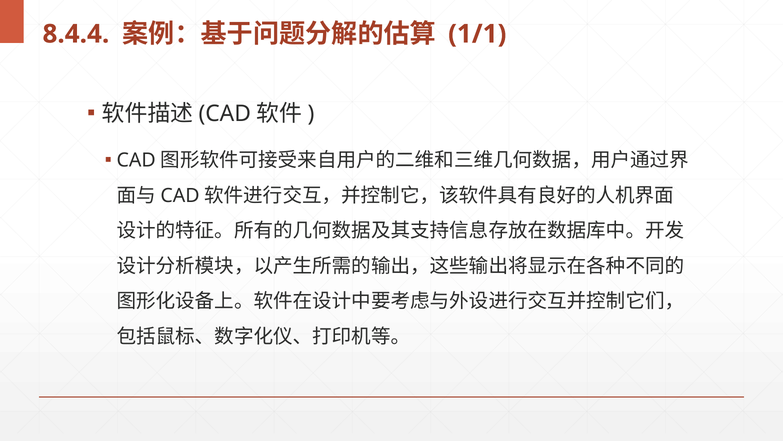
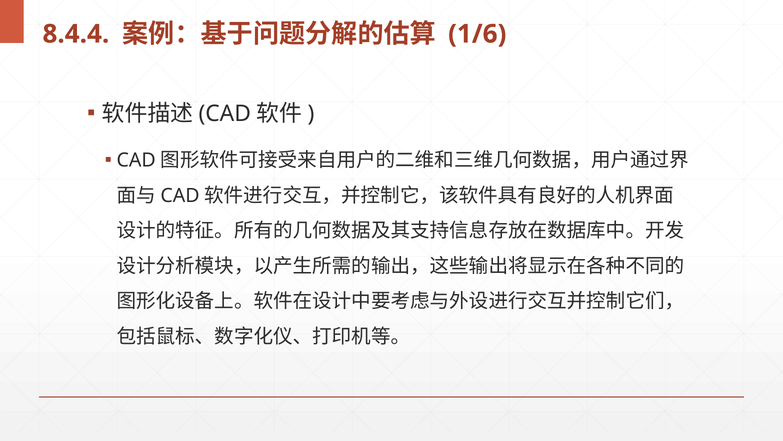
1/1: 1/1 -> 1/6 (477, 34)
